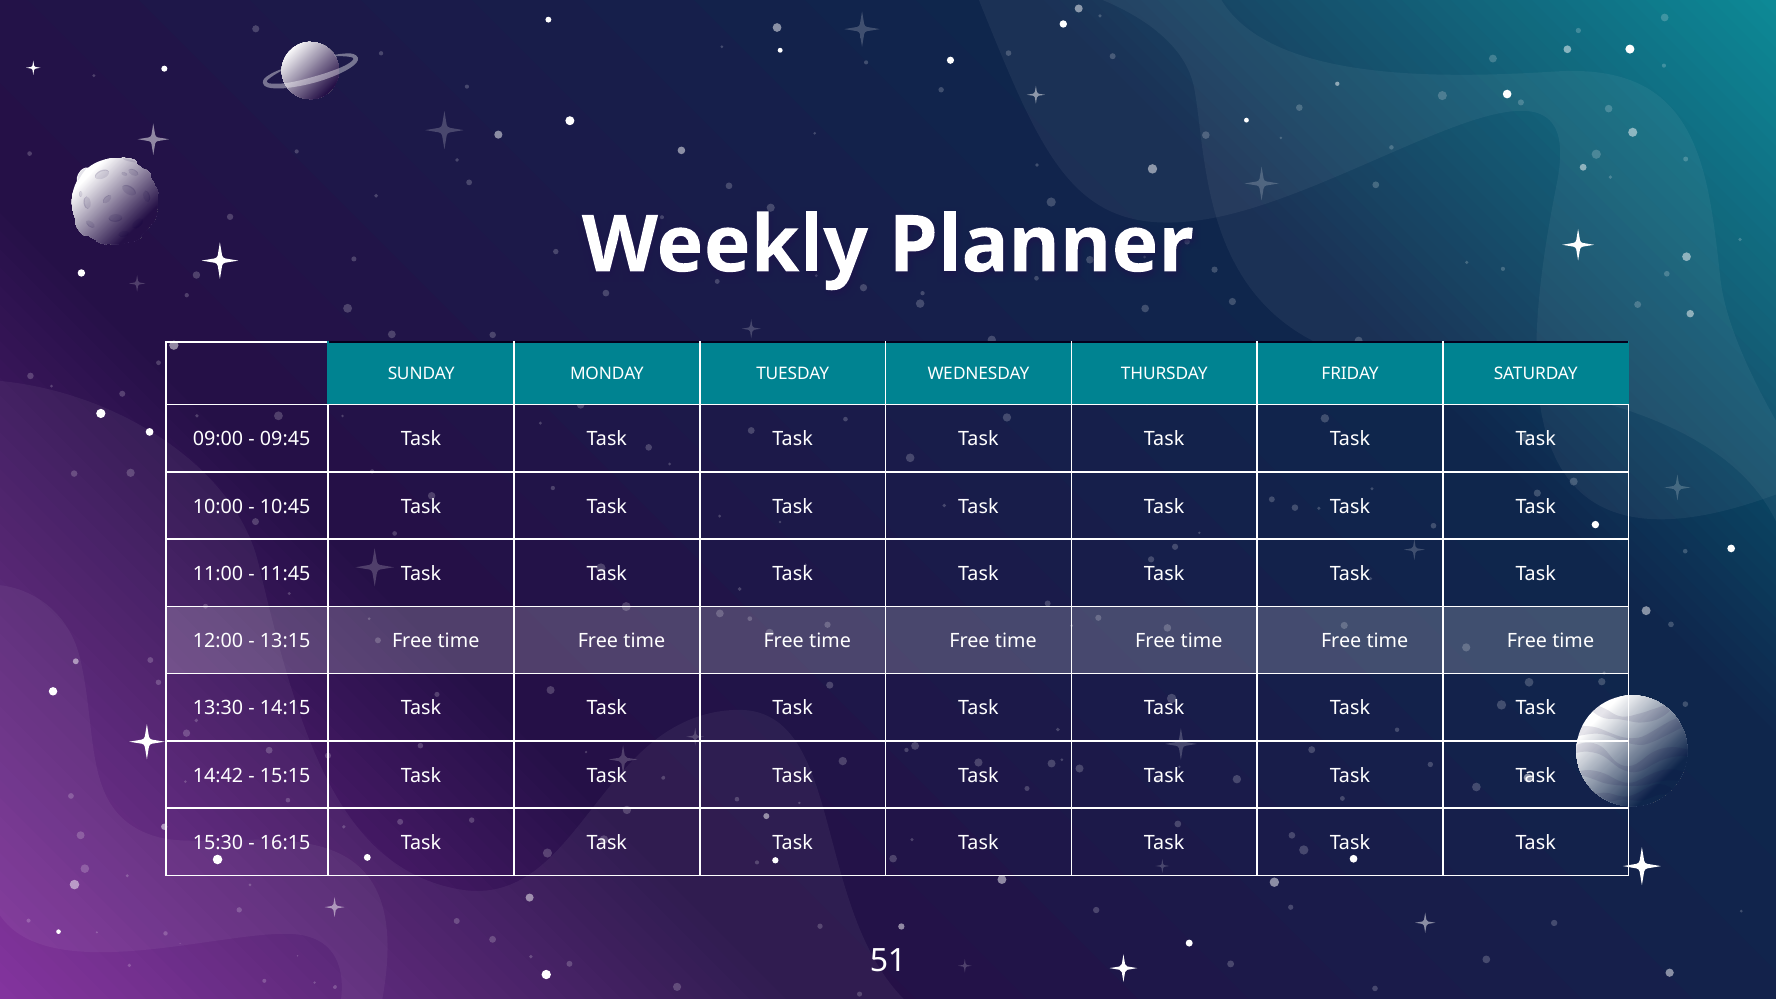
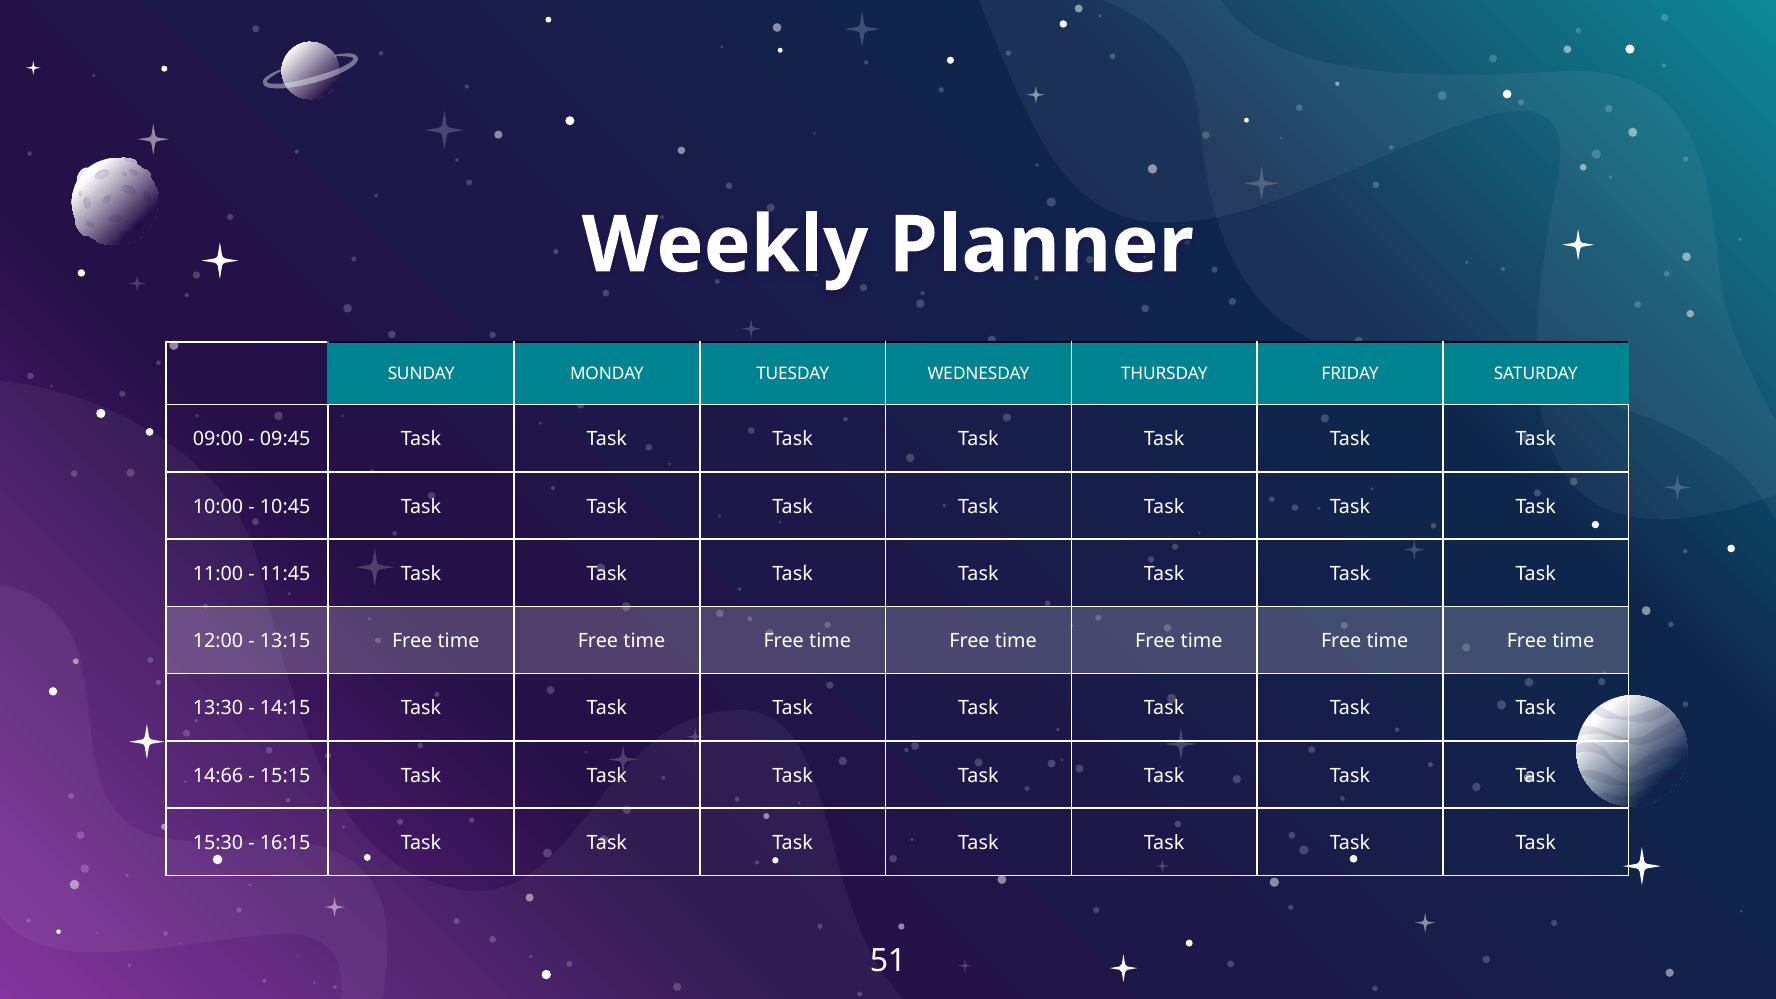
14:42: 14:42 -> 14:66 (218, 776)
